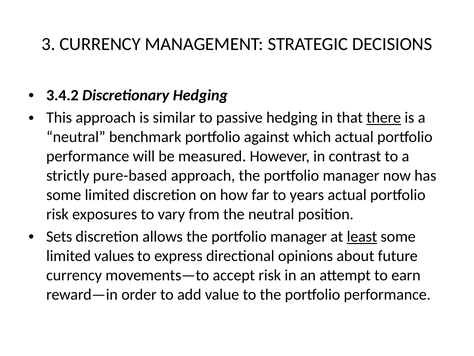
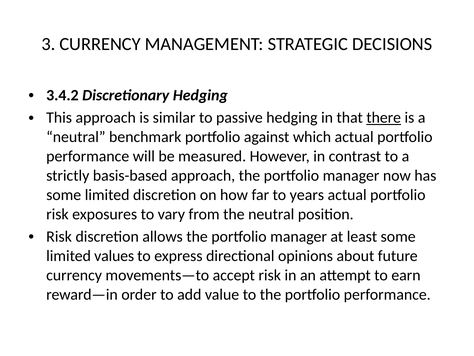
pure-based: pure-based -> basis-based (130, 175)
Sets: Sets -> Risk (59, 236)
least underline: present -> none (362, 236)
